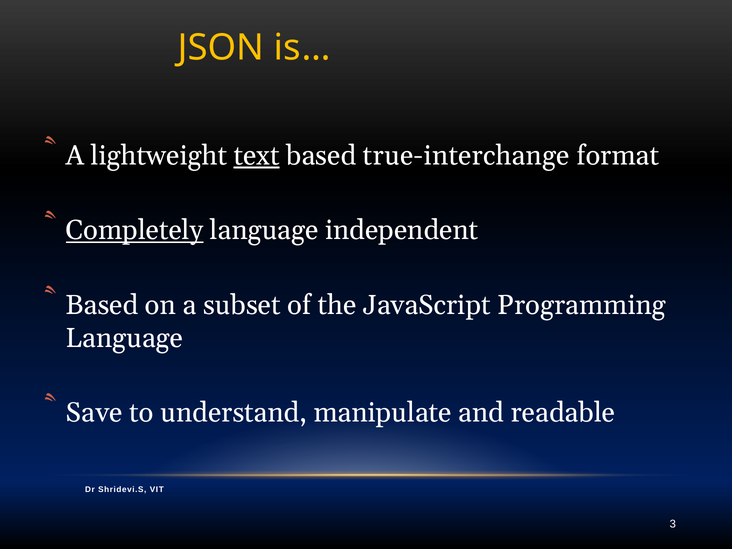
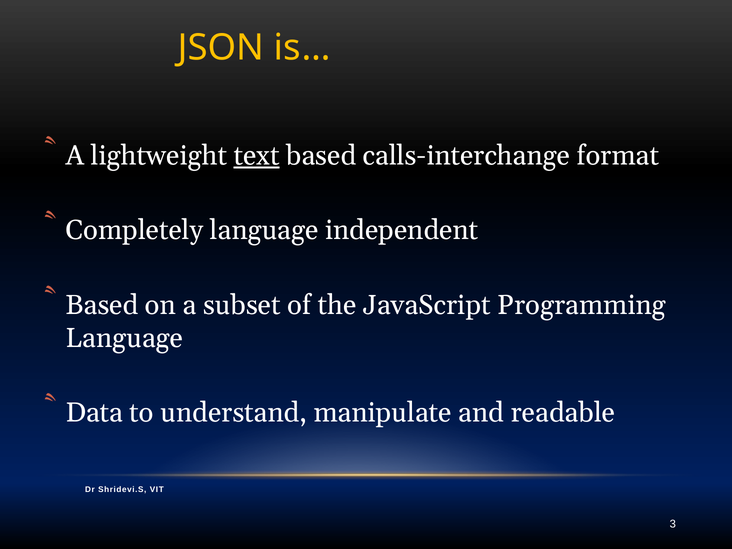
true-interchange: true-interchange -> calls-interchange (466, 156)
Completely underline: present -> none (135, 230)
Save: Save -> Data (94, 413)
